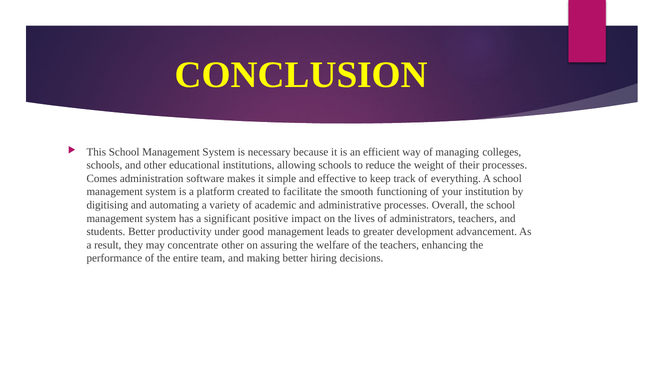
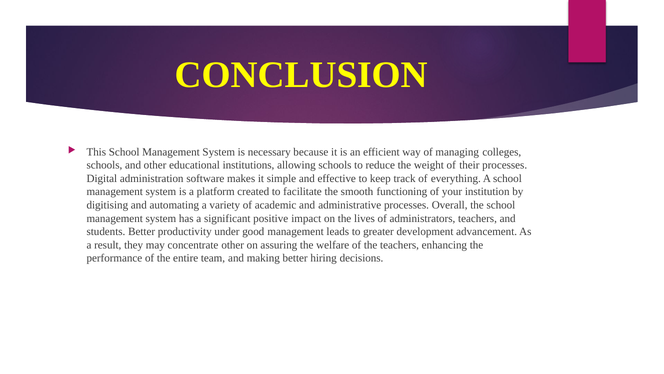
Comes: Comes -> Digital (102, 178)
